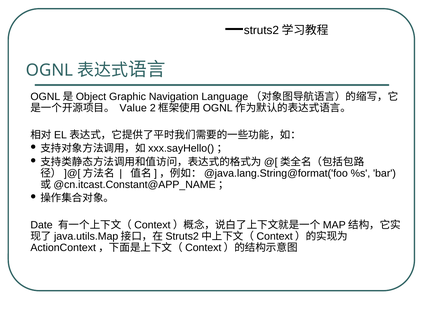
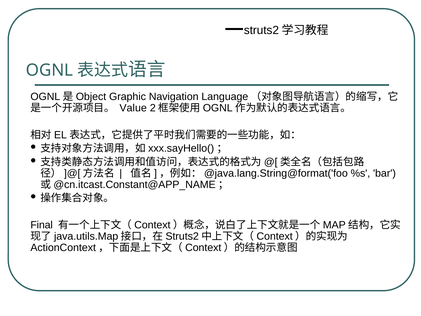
Date: Date -> Final (42, 225)
